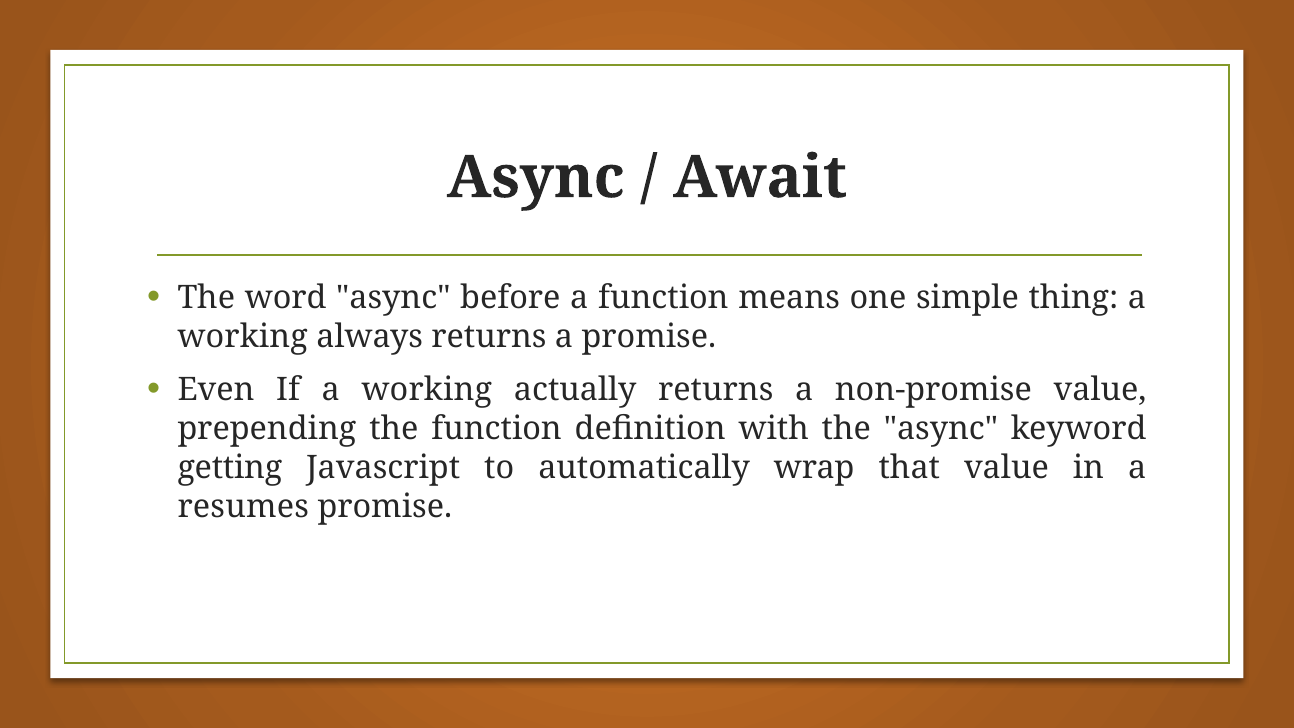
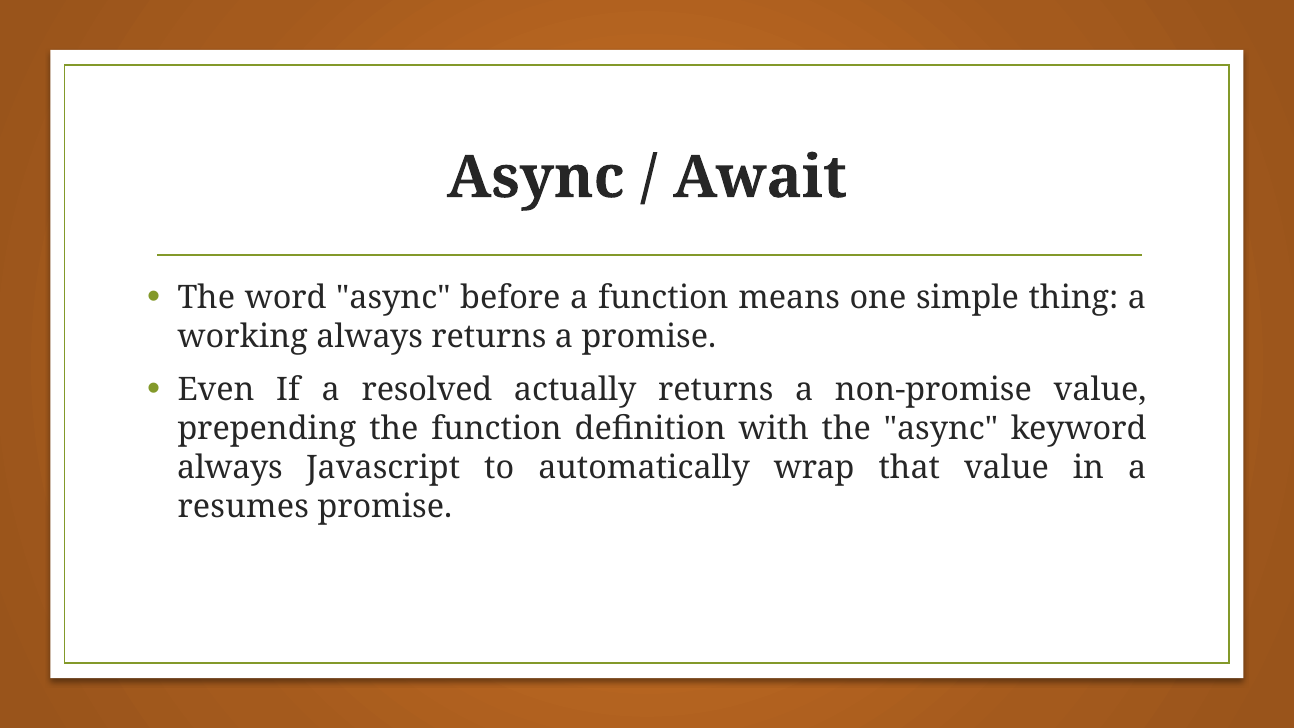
If a working: working -> resolved (427, 390)
getting: getting -> always (230, 468)
